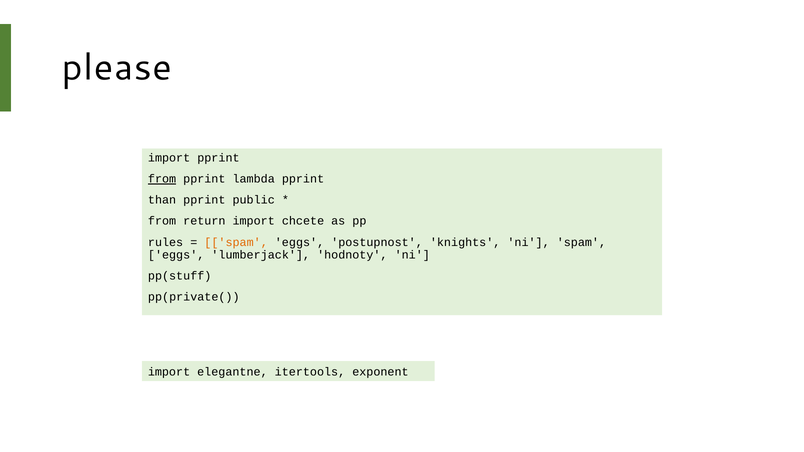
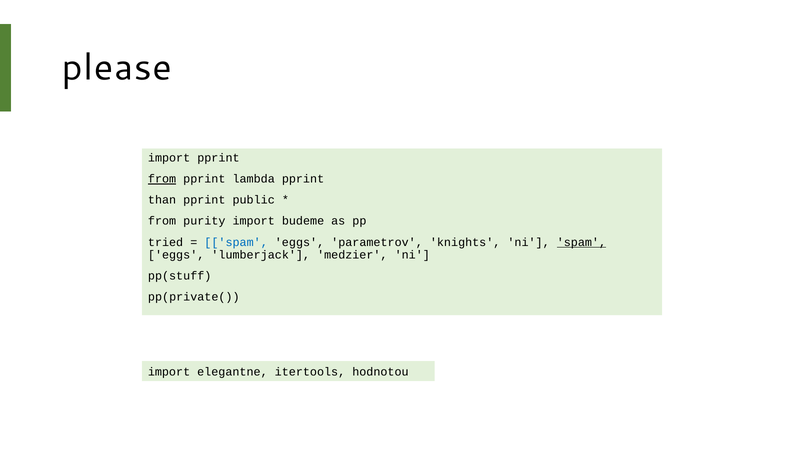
return: return -> purity (204, 221)
chcete: chcete -> budeme (303, 221)
rules: rules -> tried (166, 242)
spam colour: orange -> blue (236, 242)
postupnost: postupnost -> parametrov (377, 242)
spam underline: none -> present (581, 242)
hodnoty: hodnoty -> medzier (352, 255)
exponent: exponent -> hodnotou (380, 372)
